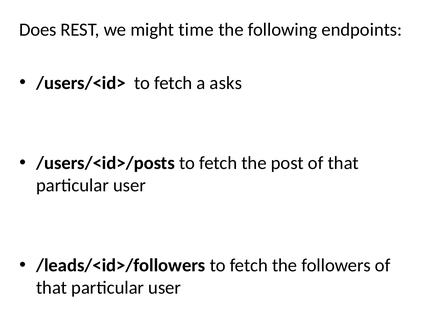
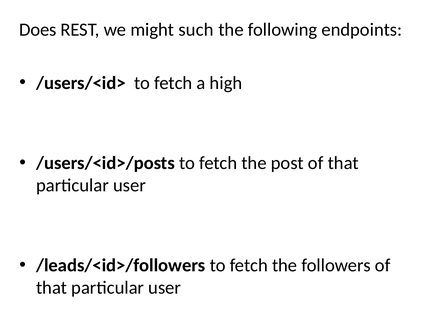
time: time -> such (196, 30)
asks: asks -> high (226, 83)
